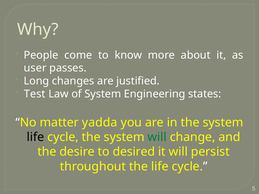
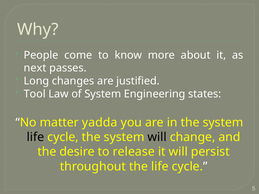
user: user -> next (35, 68)
Test: Test -> Tool (35, 94)
will colour: green -> black (157, 137)
desired: desired -> release (134, 152)
